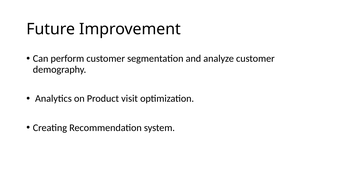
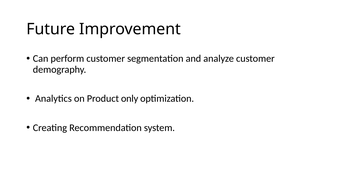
visit: visit -> only (130, 98)
